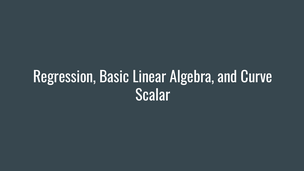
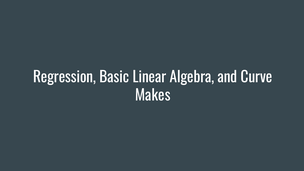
Scalar: Scalar -> Makes (153, 96)
